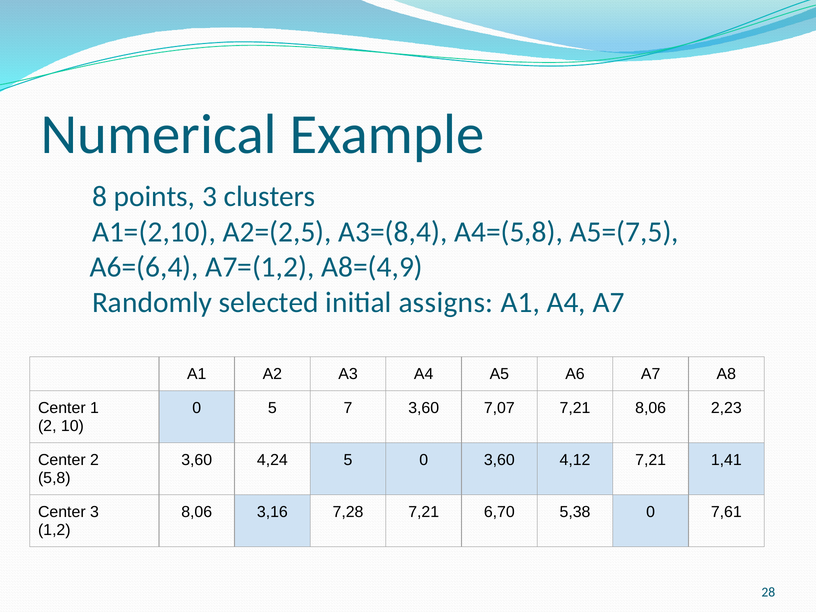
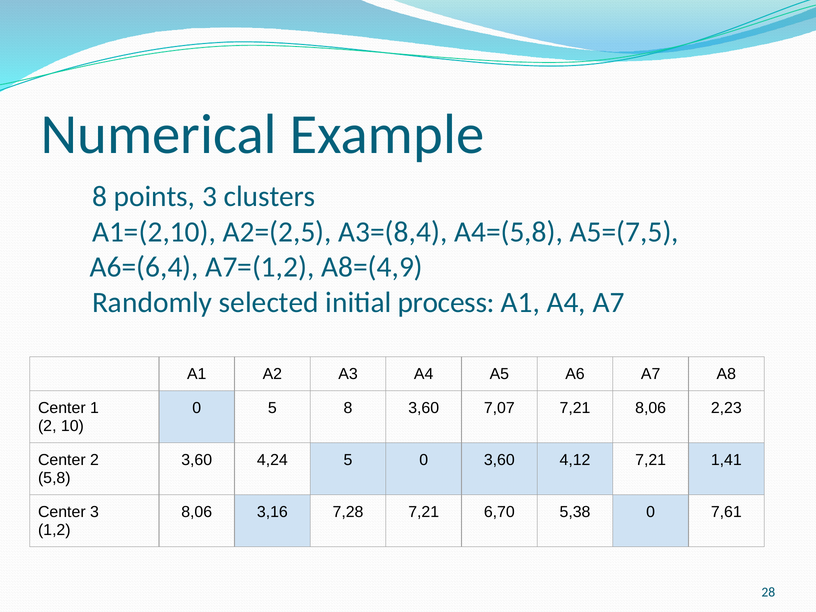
assigns: assigns -> process (446, 303)
7: 7 -> 8 (348, 408)
